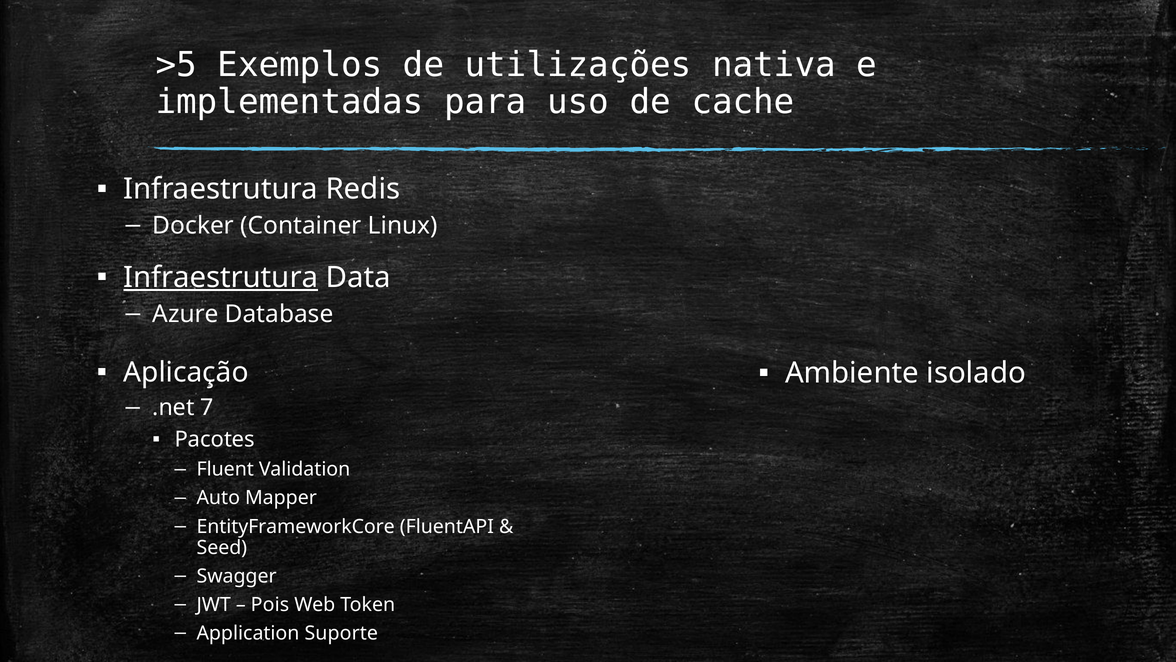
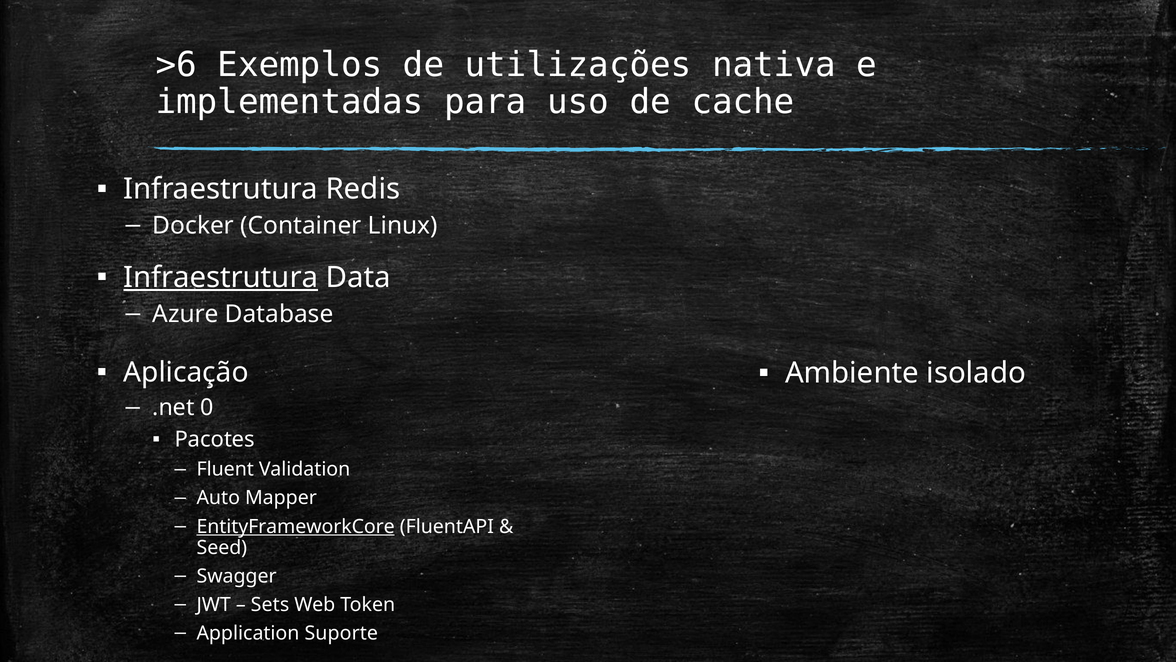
>5: >5 -> >6 (176, 65)
7: 7 -> 0 (207, 408)
EntityFrameworkCore underline: none -> present (296, 526)
Pois: Pois -> Sets (270, 604)
